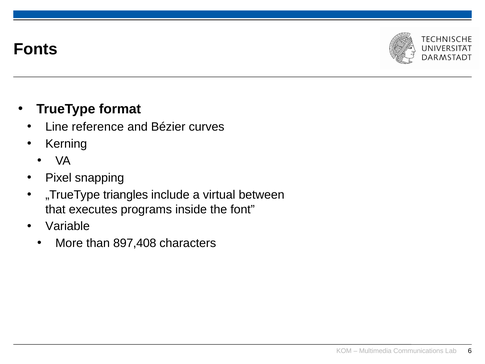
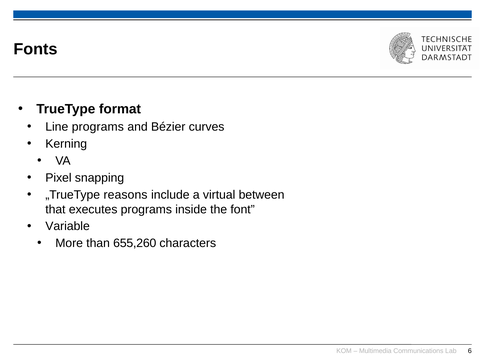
Line reference: reference -> programs (98, 127)
triangles: triangles -> reasons (126, 195)
897,408: 897,408 -> 655,260 (135, 243)
